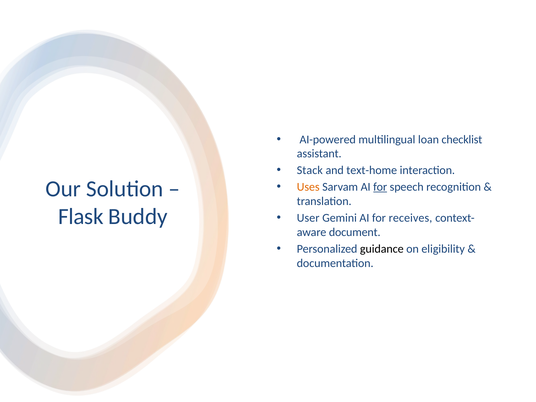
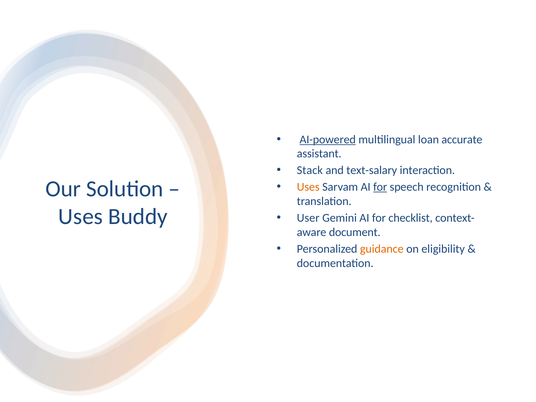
AI-powered underline: none -> present (328, 139)
checklist: checklist -> accurate (462, 139)
text-home: text-home -> text-salary (372, 170)
Flask: Flask -> Uses (81, 216)
receives: receives -> checklist (411, 218)
guidance colour: black -> orange (382, 249)
